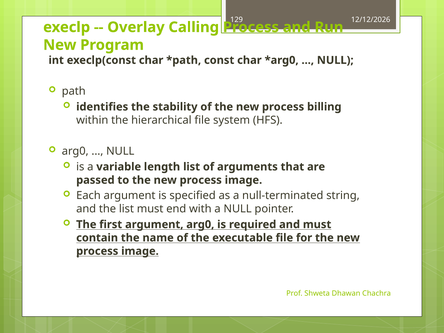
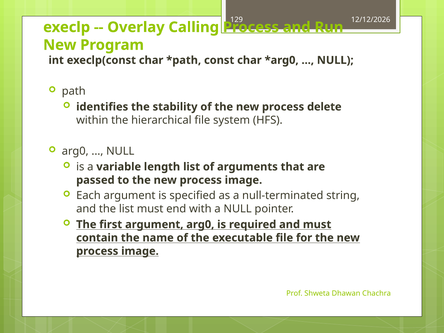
billing: billing -> delete (324, 107)
